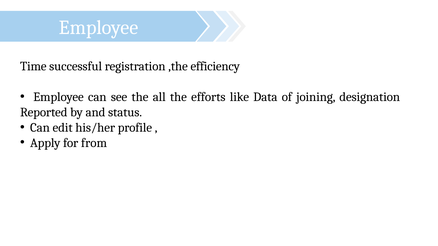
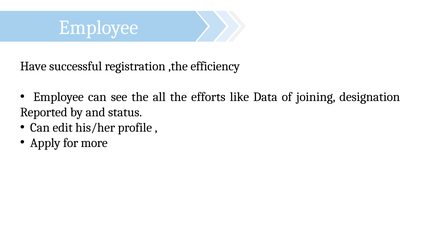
Time: Time -> Have (33, 66)
from: from -> more (94, 143)
